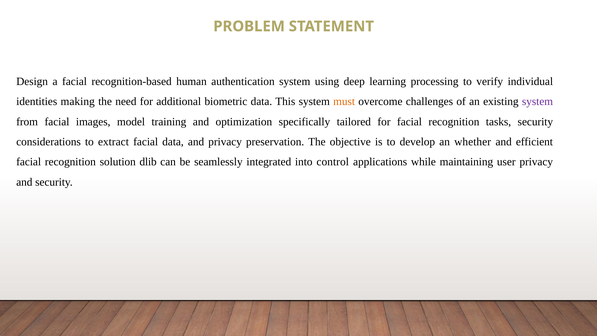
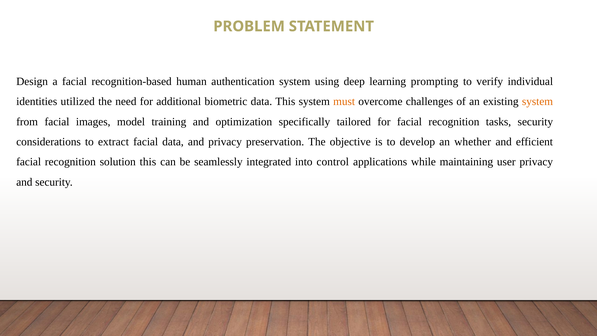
processing: processing -> prompting (435, 81)
making: making -> utilized (78, 101)
system colour: purple -> orange (537, 101)
solution dlib: dlib -> this (148, 162)
